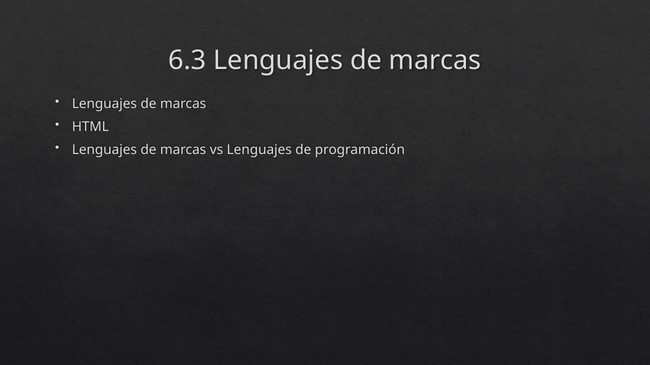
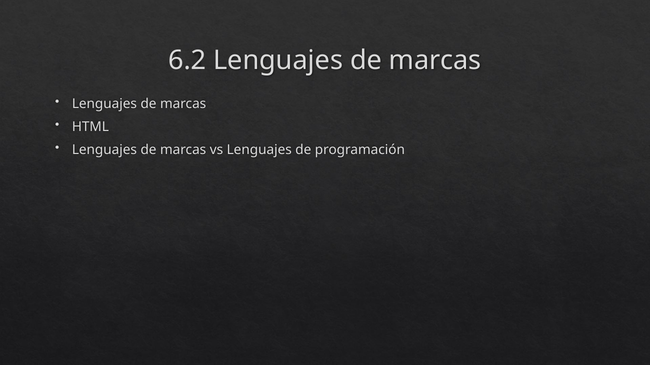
6.3: 6.3 -> 6.2 (187, 60)
